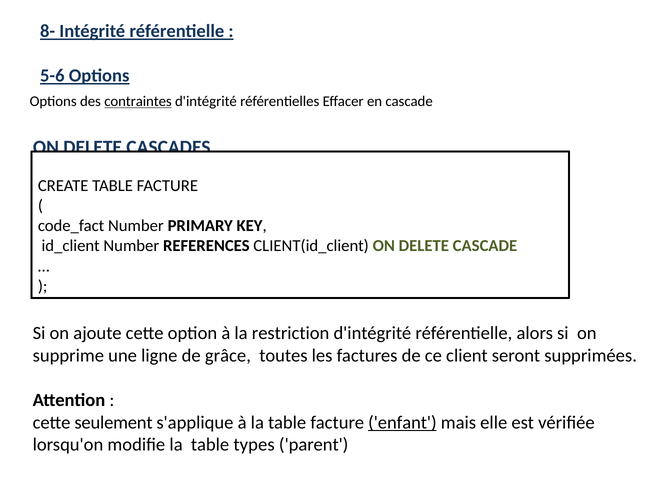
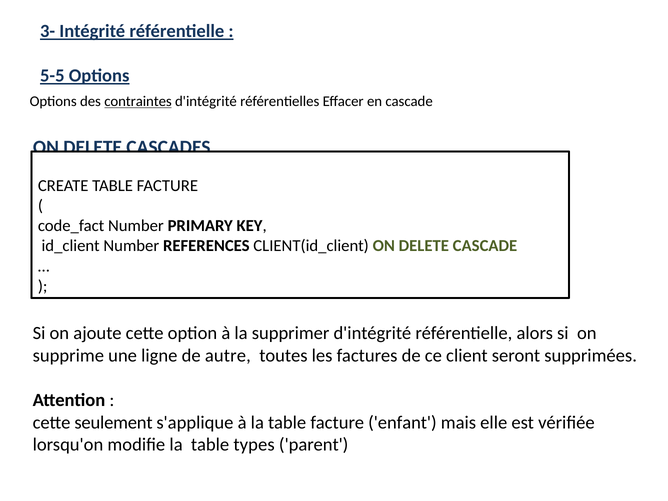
8-: 8- -> 3- (48, 31)
5-6: 5-6 -> 5-5 (52, 76)
restriction: restriction -> supprimer (291, 333)
grâce: grâce -> autre (228, 356)
enfant underline: present -> none (402, 422)
